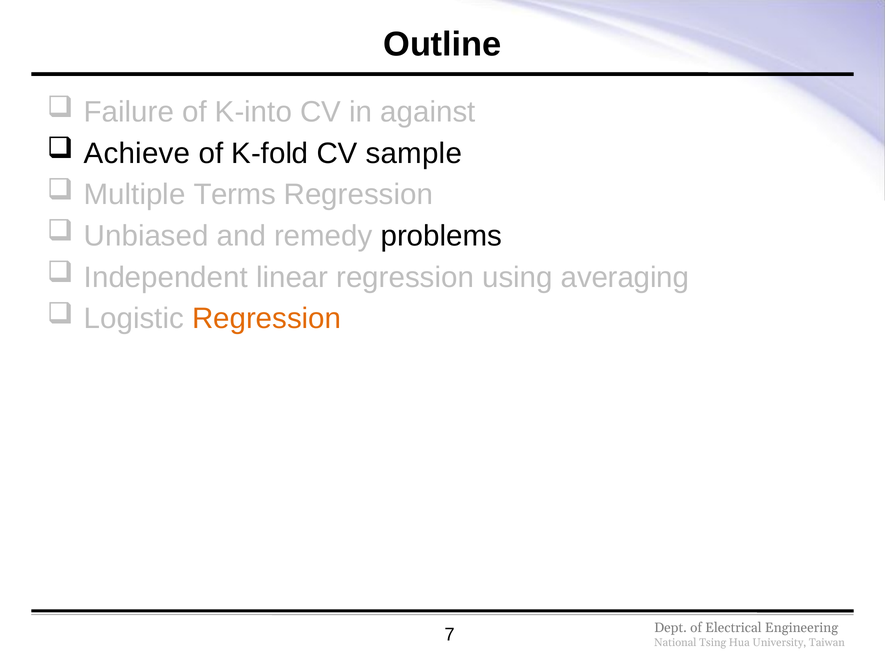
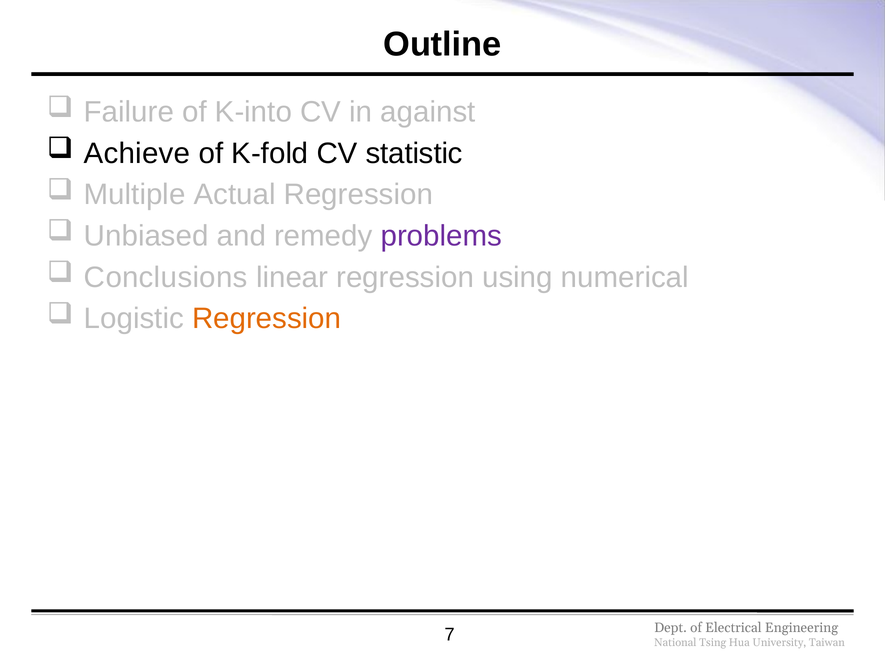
sample: sample -> statistic (414, 153)
Terms: Terms -> Actual (235, 195)
problems colour: black -> purple (441, 236)
Independent: Independent -> Conclusions (166, 277)
averaging: averaging -> numerical (625, 277)
